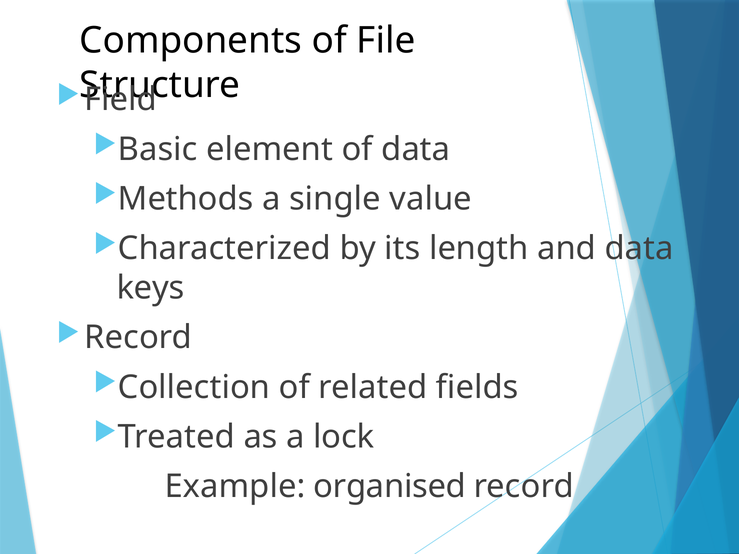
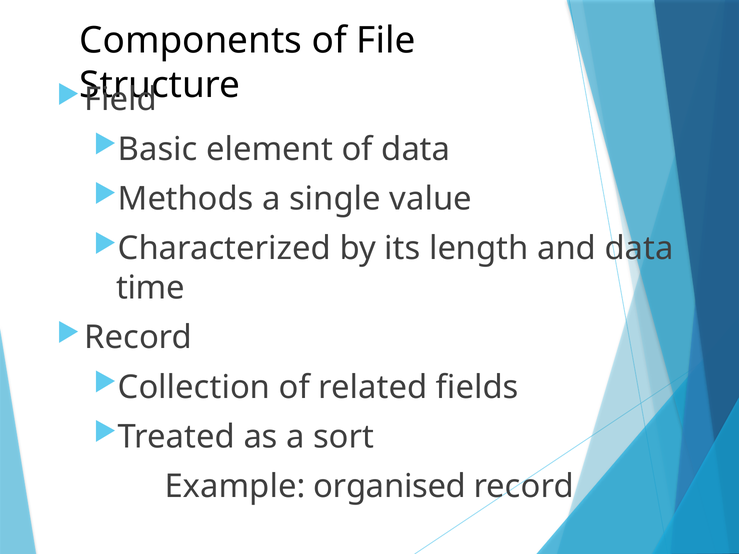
keys: keys -> time (151, 288)
lock: lock -> sort (344, 437)
